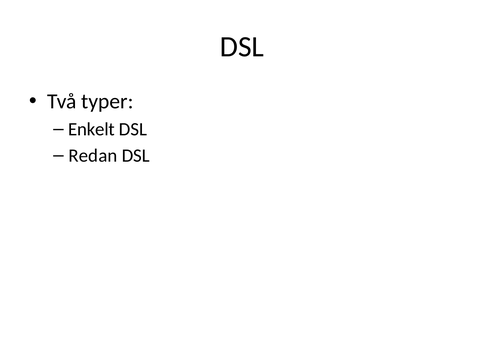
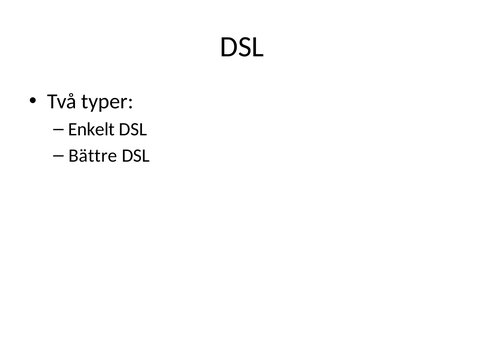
Redan: Redan -> Bättre (93, 156)
